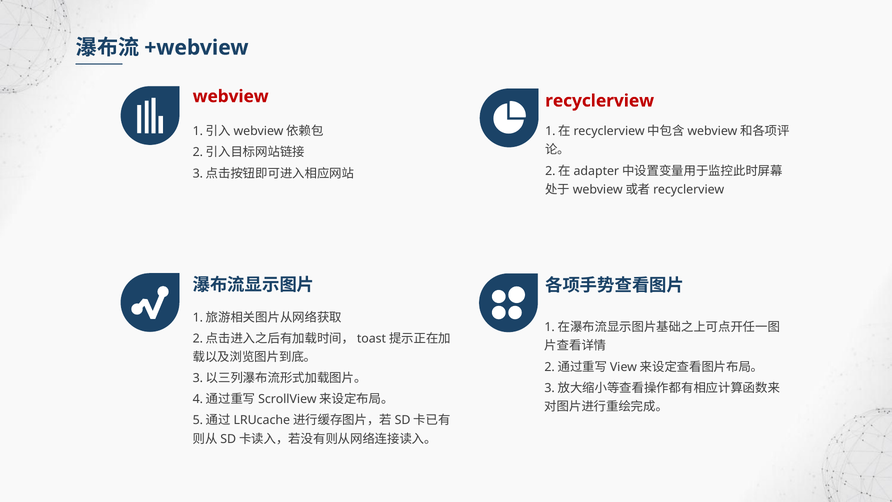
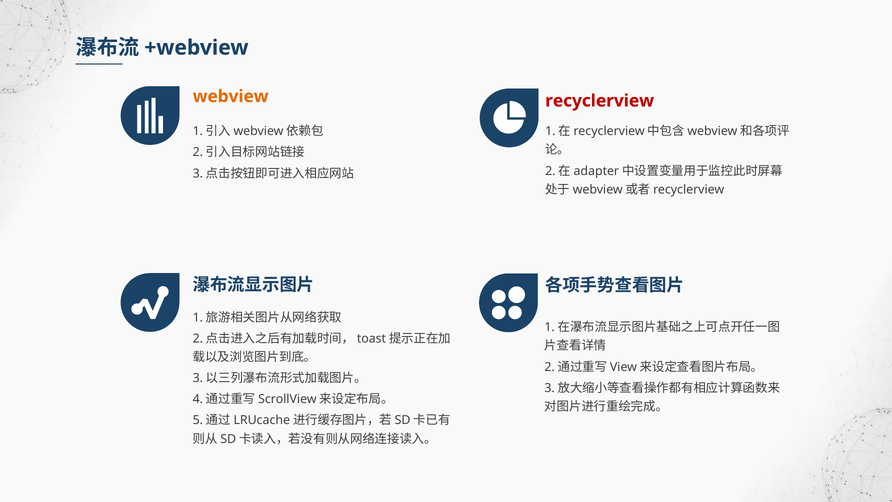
webview colour: red -> orange (231, 96)
